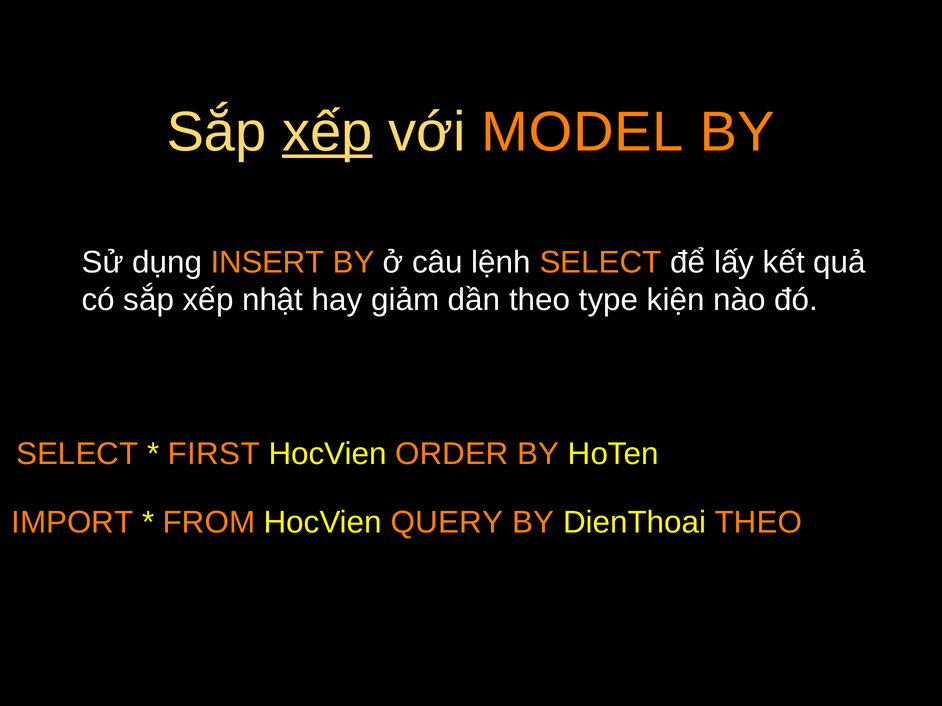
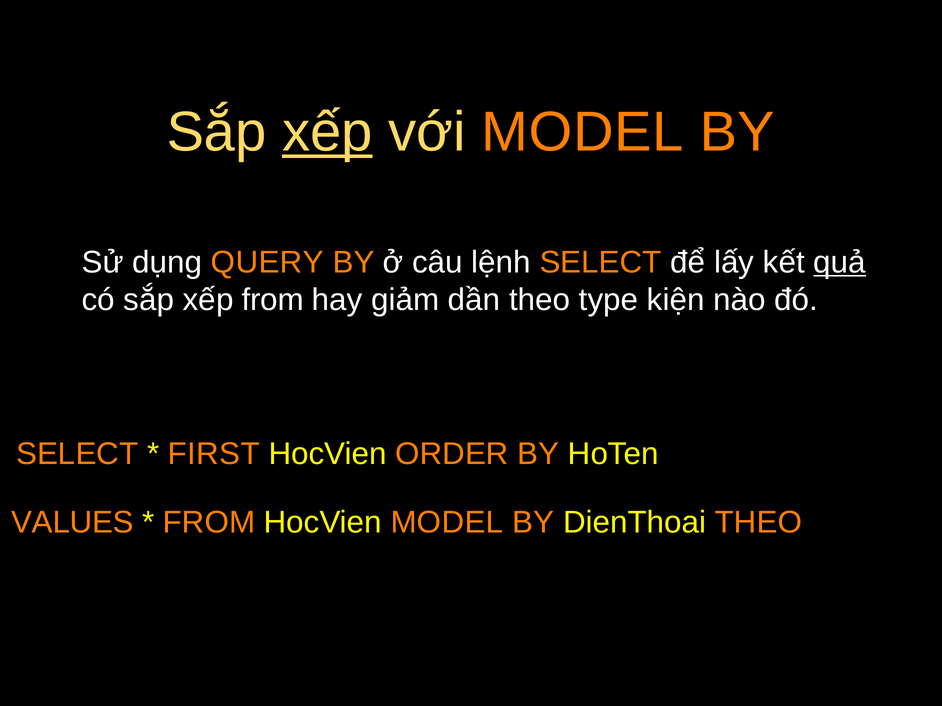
INSERT: INSERT -> QUERY (267, 262)
quả underline: none -> present (840, 262)
xếp nhật: nhật -> from (273, 300)
IMPORT: IMPORT -> VALUES (72, 523)
HocVien QUERY: QUERY -> MODEL (447, 523)
